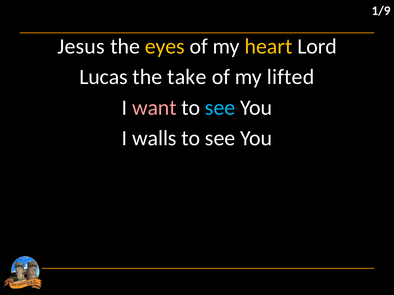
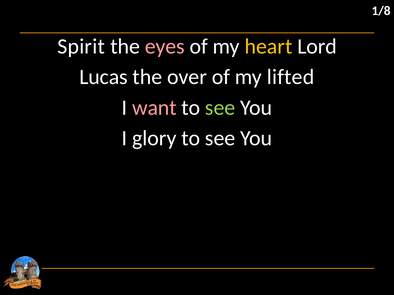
1/9: 1/9 -> 1/8 (381, 11)
Jesus: Jesus -> Spirit (81, 46)
eyes colour: yellow -> pink (165, 46)
take: take -> over (187, 77)
see colour: light blue -> light green (220, 108)
walls: walls -> glory (154, 138)
